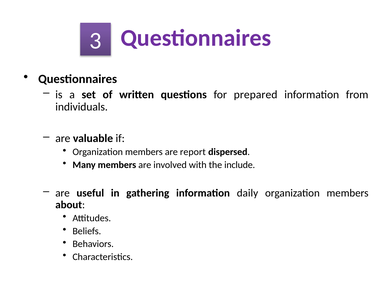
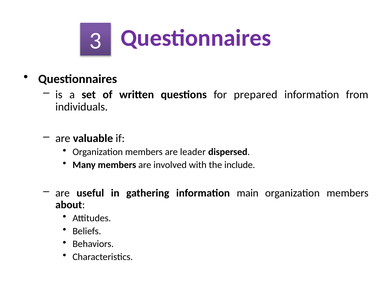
report: report -> leader (193, 152)
daily: daily -> main (248, 193)
